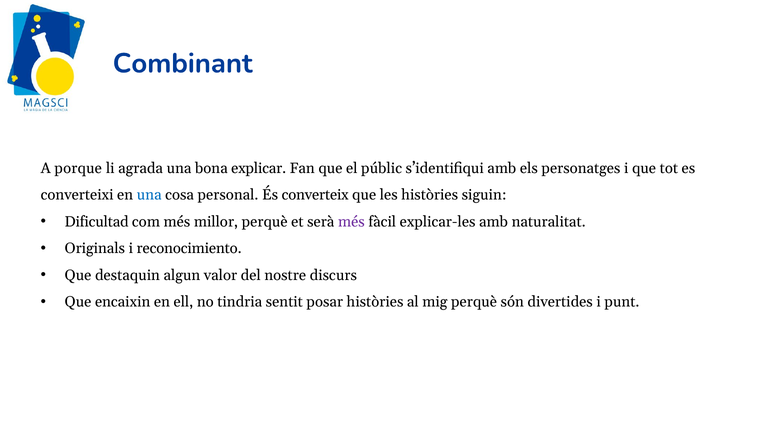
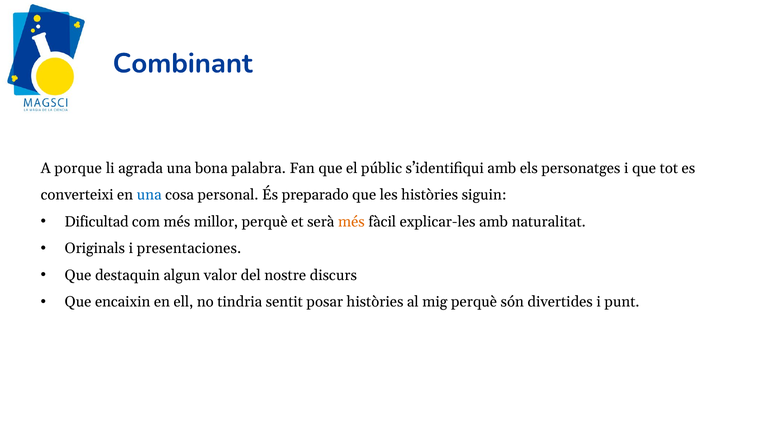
explicar: explicar -> palabra (259, 168)
converteix: converteix -> preparado (315, 195)
més colour: purple -> orange (351, 222)
reconocimiento: reconocimiento -> presentaciones (189, 249)
